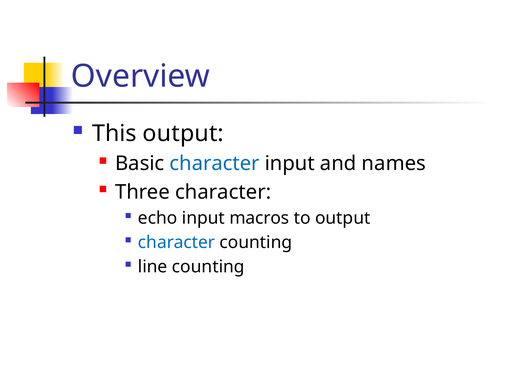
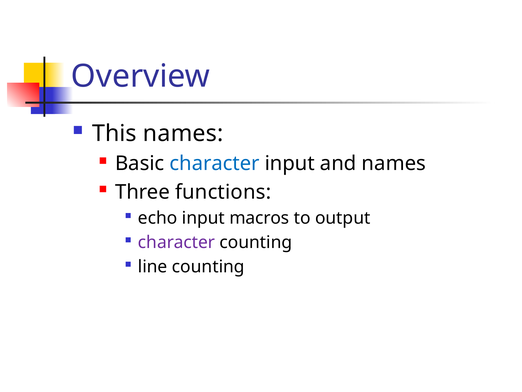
This output: output -> names (183, 133)
Three character: character -> functions (223, 192)
character colour: blue -> purple (177, 242)
